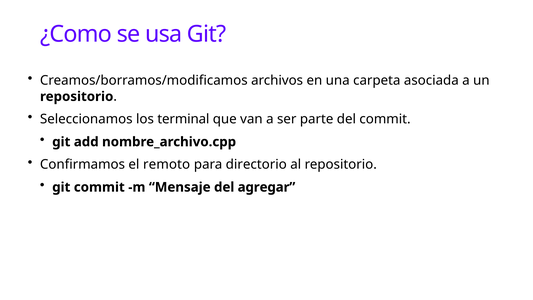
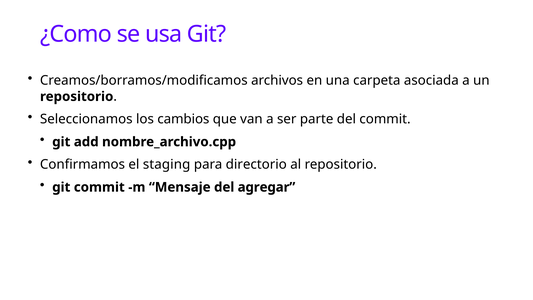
terminal: terminal -> cambios (183, 119)
remoto: remoto -> staging (167, 164)
